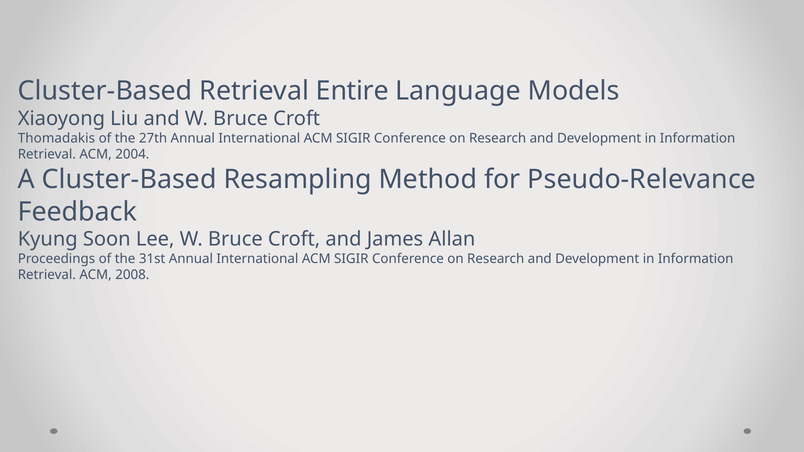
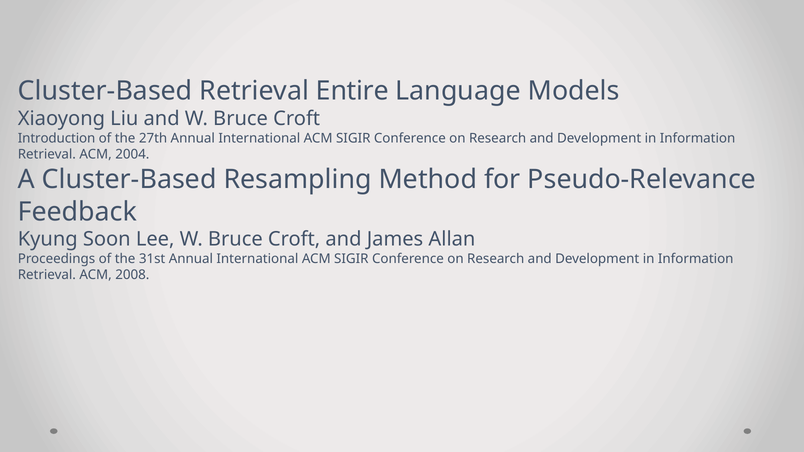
Thomadakis: Thomadakis -> Introduction (57, 138)
